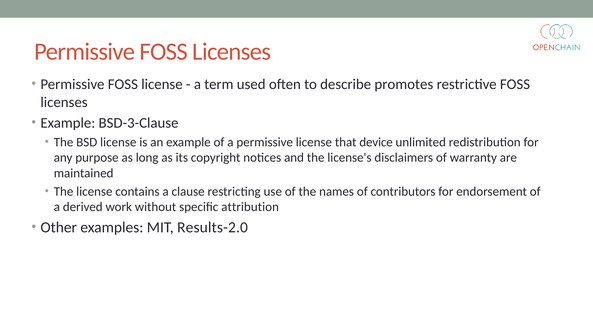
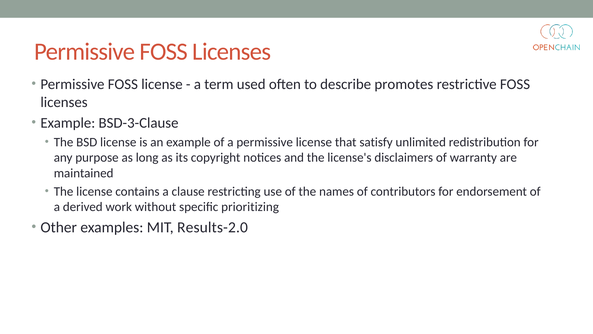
device: device -> satisfy (376, 142)
attribution: attribution -> prioritizing (250, 207)
